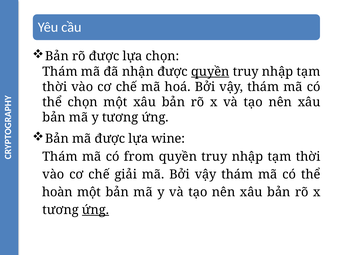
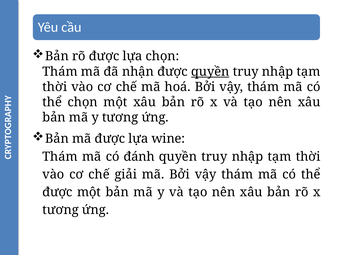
from: from -> đánh (139, 157)
hoàn: hoàn -> được (57, 192)
ứng underline: present -> none (95, 210)
